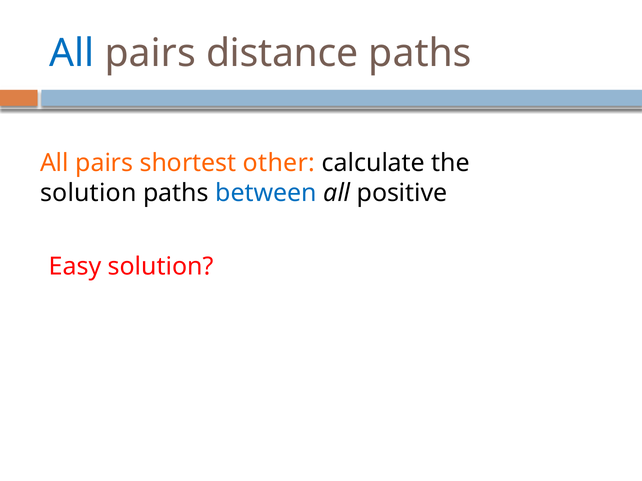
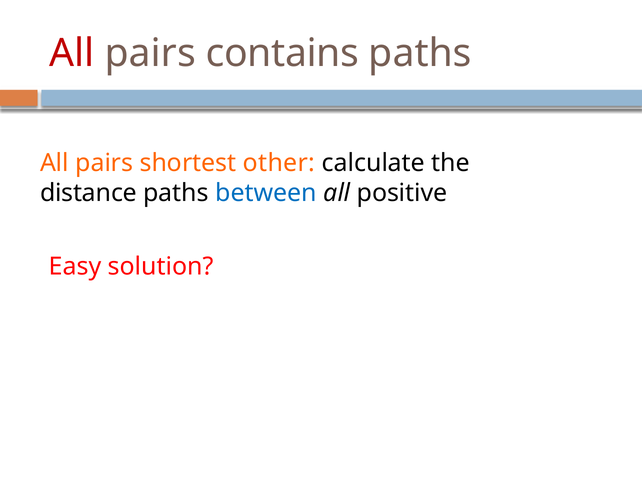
All colour: blue -> red (72, 54)
distance: distance -> contains (282, 54)
solution: solution -> distance (88, 193)
